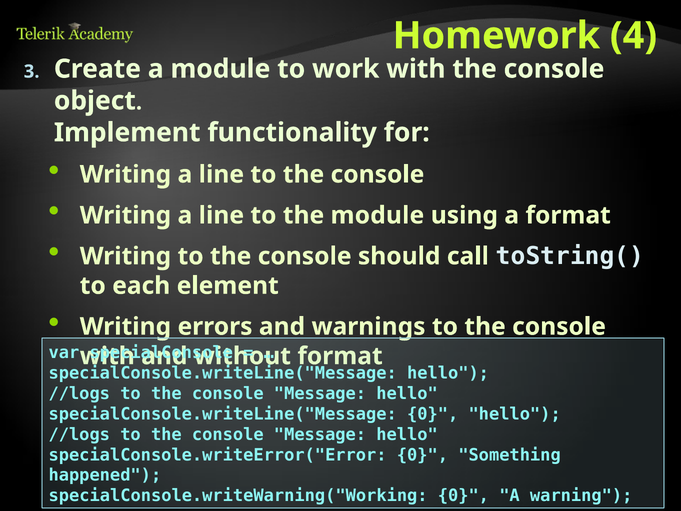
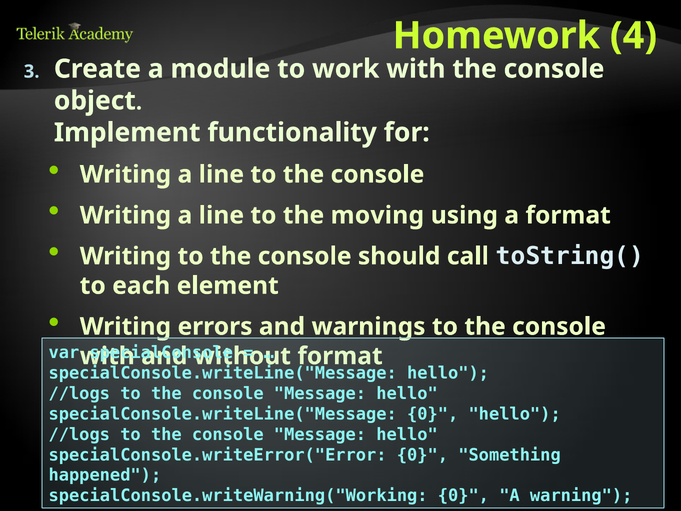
the module: module -> moving (377, 215)
